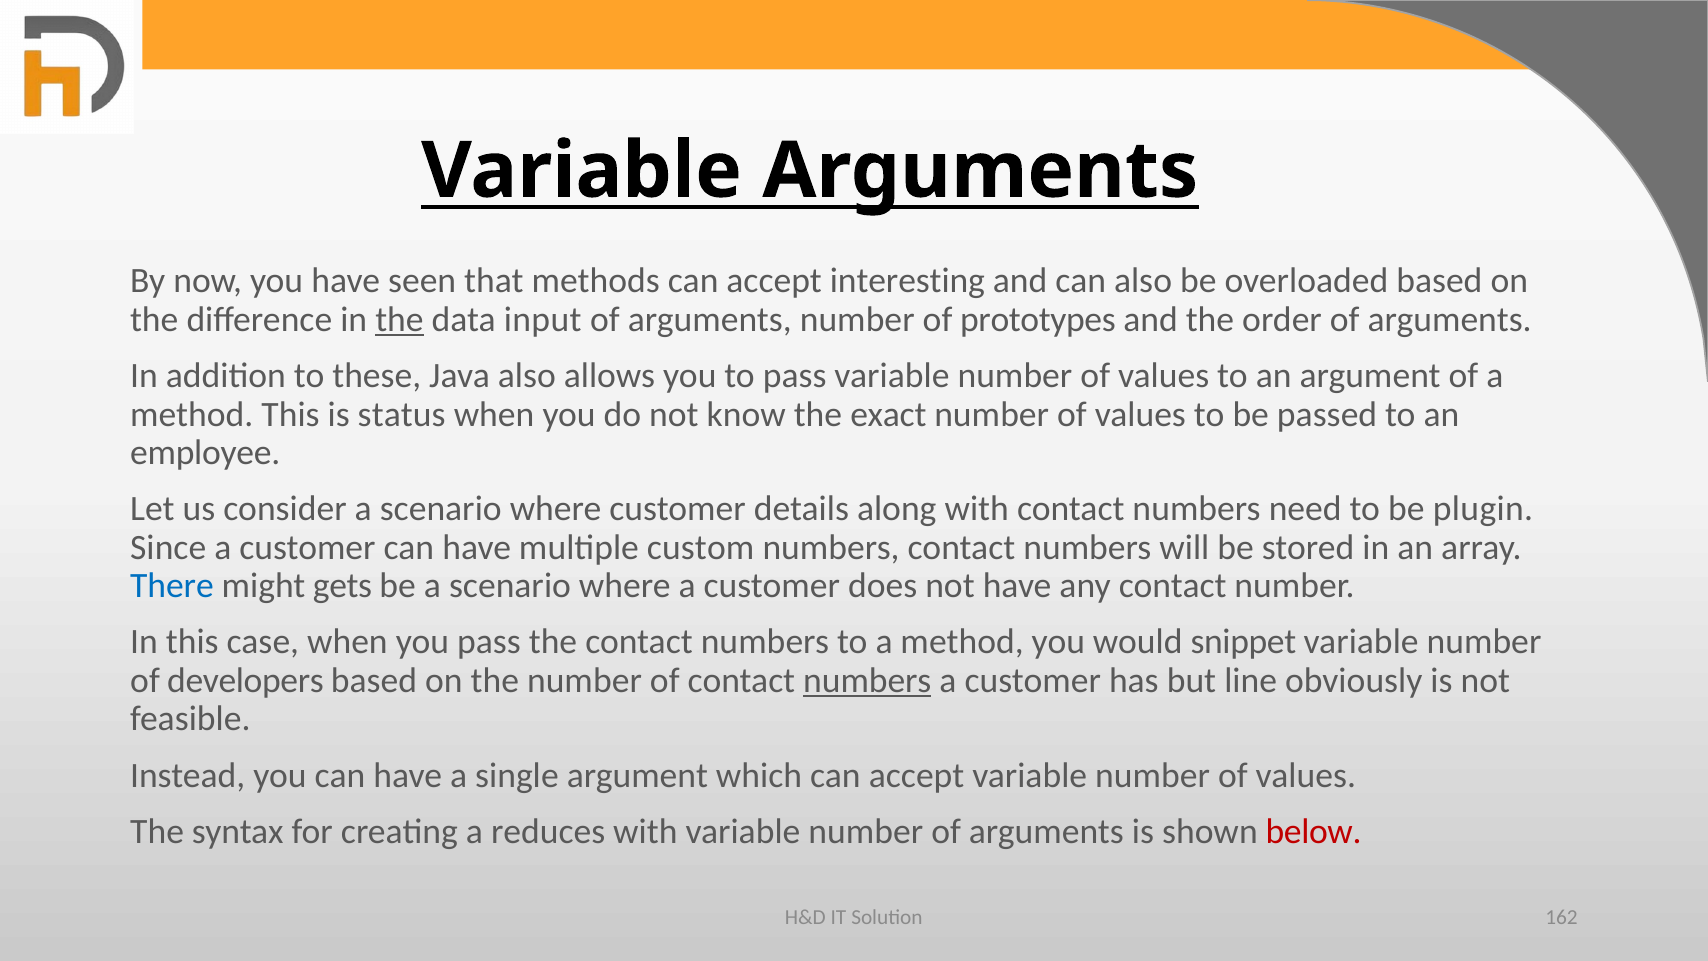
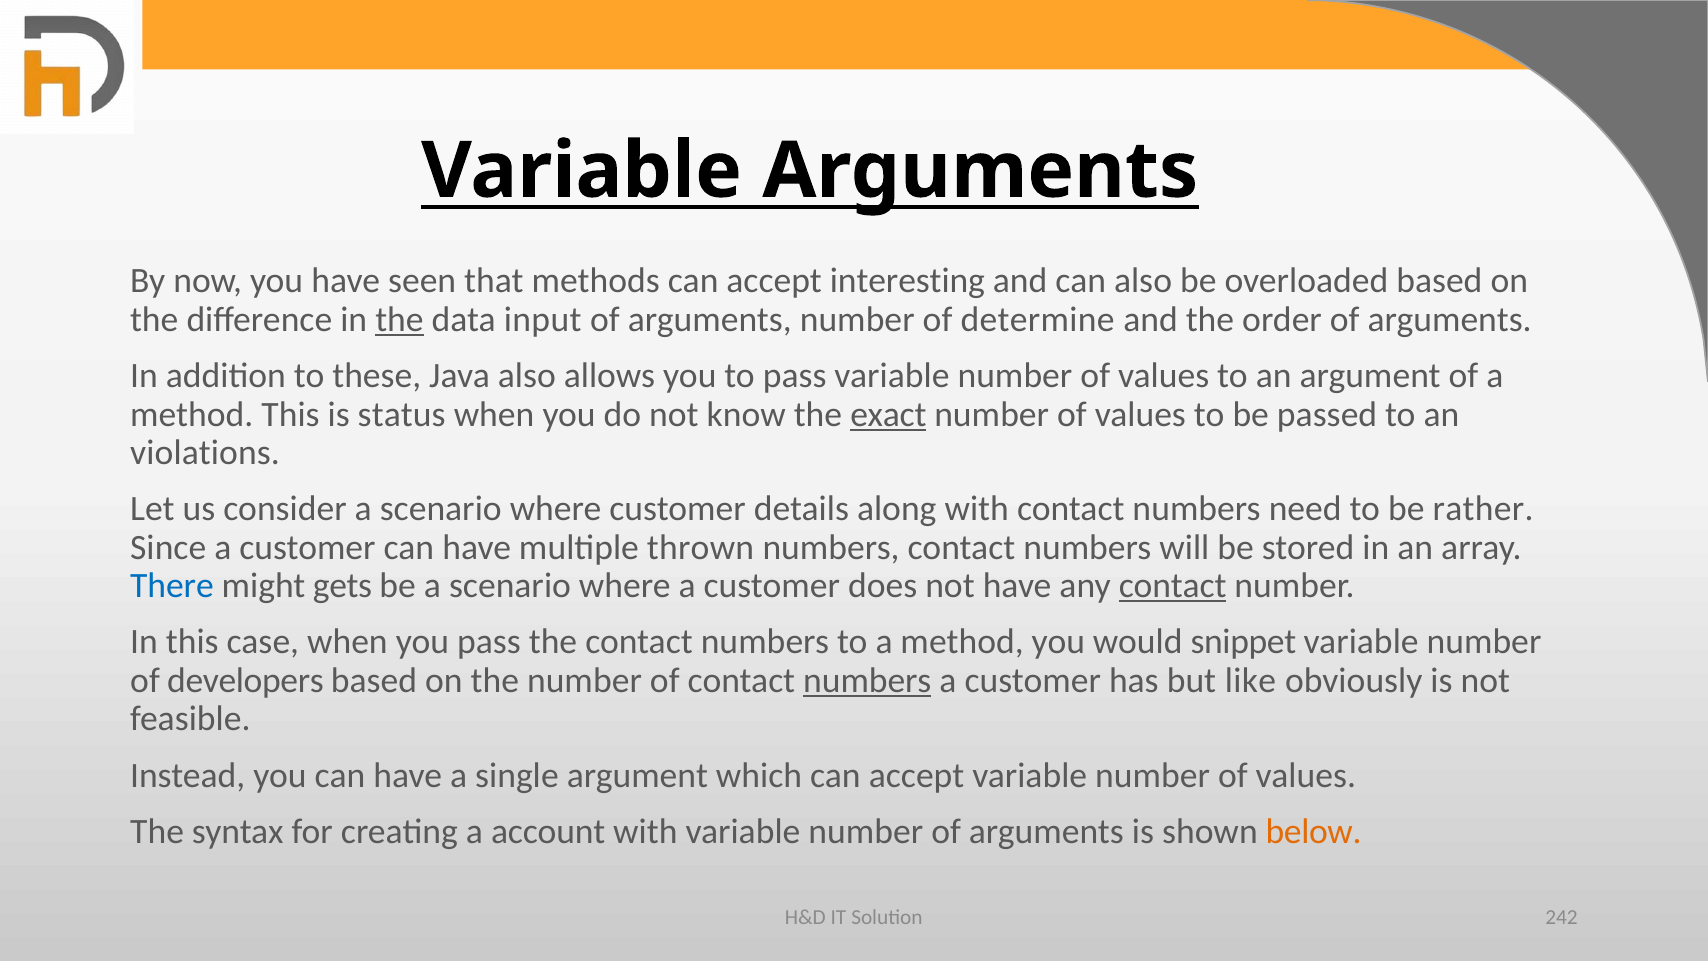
prototypes: prototypes -> determine (1038, 320)
exact underline: none -> present (888, 414)
employee: employee -> violations (205, 453)
plugin: plugin -> rather (1483, 509)
custom: custom -> thrown (701, 547)
contact underline: none -> present (1173, 586)
line: line -> like (1250, 680)
reduces: reduces -> account (548, 831)
below colour: red -> orange (1314, 831)
162: 162 -> 242 (1561, 917)
